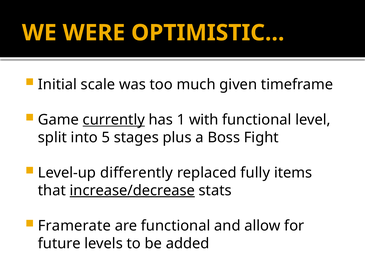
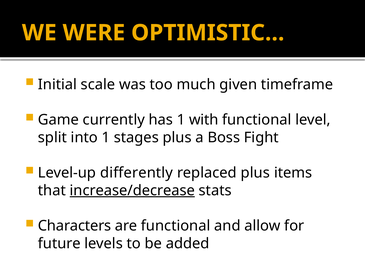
currently underline: present -> none (114, 120)
into 5: 5 -> 1 (106, 137)
replaced fully: fully -> plus (255, 173)
Framerate: Framerate -> Characters (75, 226)
